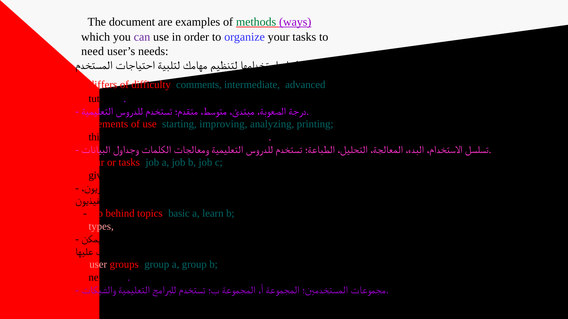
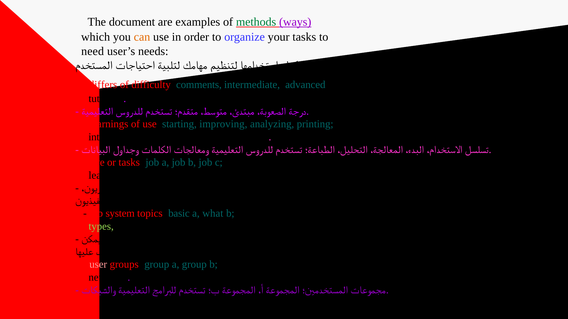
can colour: purple -> orange (142, 37)
elements: elements -> warnings (109, 124)
thinking: thinking -> interfere (107, 137)
tour: tour -> dive (94, 163)
gives: gives -> learn (101, 175)
behind: behind -> system (120, 214)
learn: learn -> what (213, 214)
types colour: pink -> light green (101, 227)
